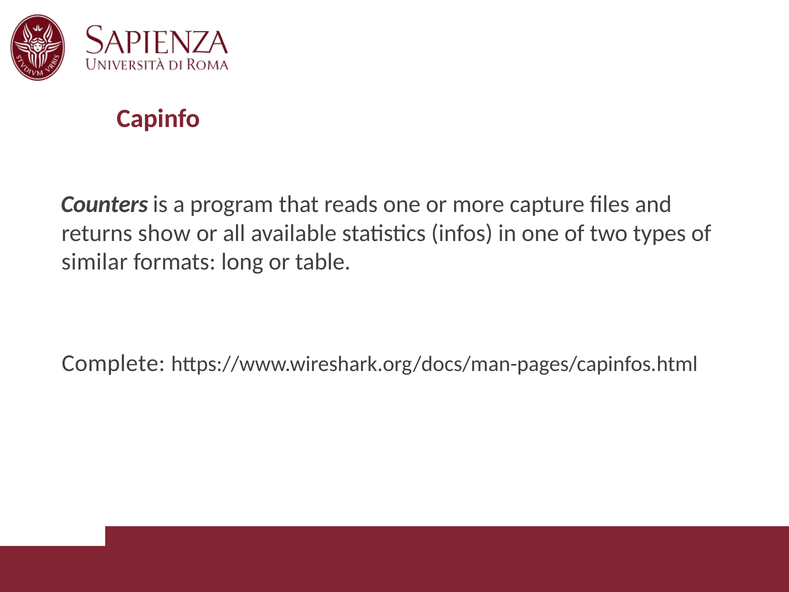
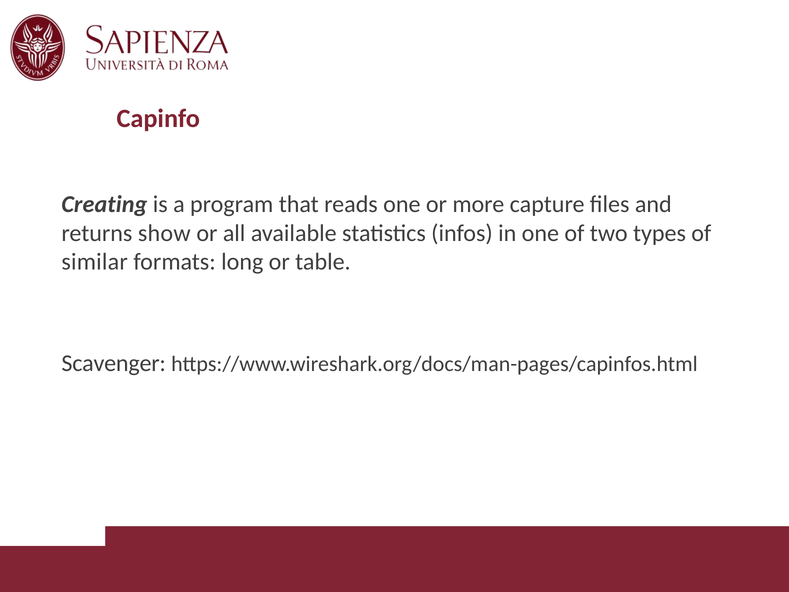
Counters: Counters -> Creating (104, 204)
Complete: Complete -> Scavenger (114, 363)
